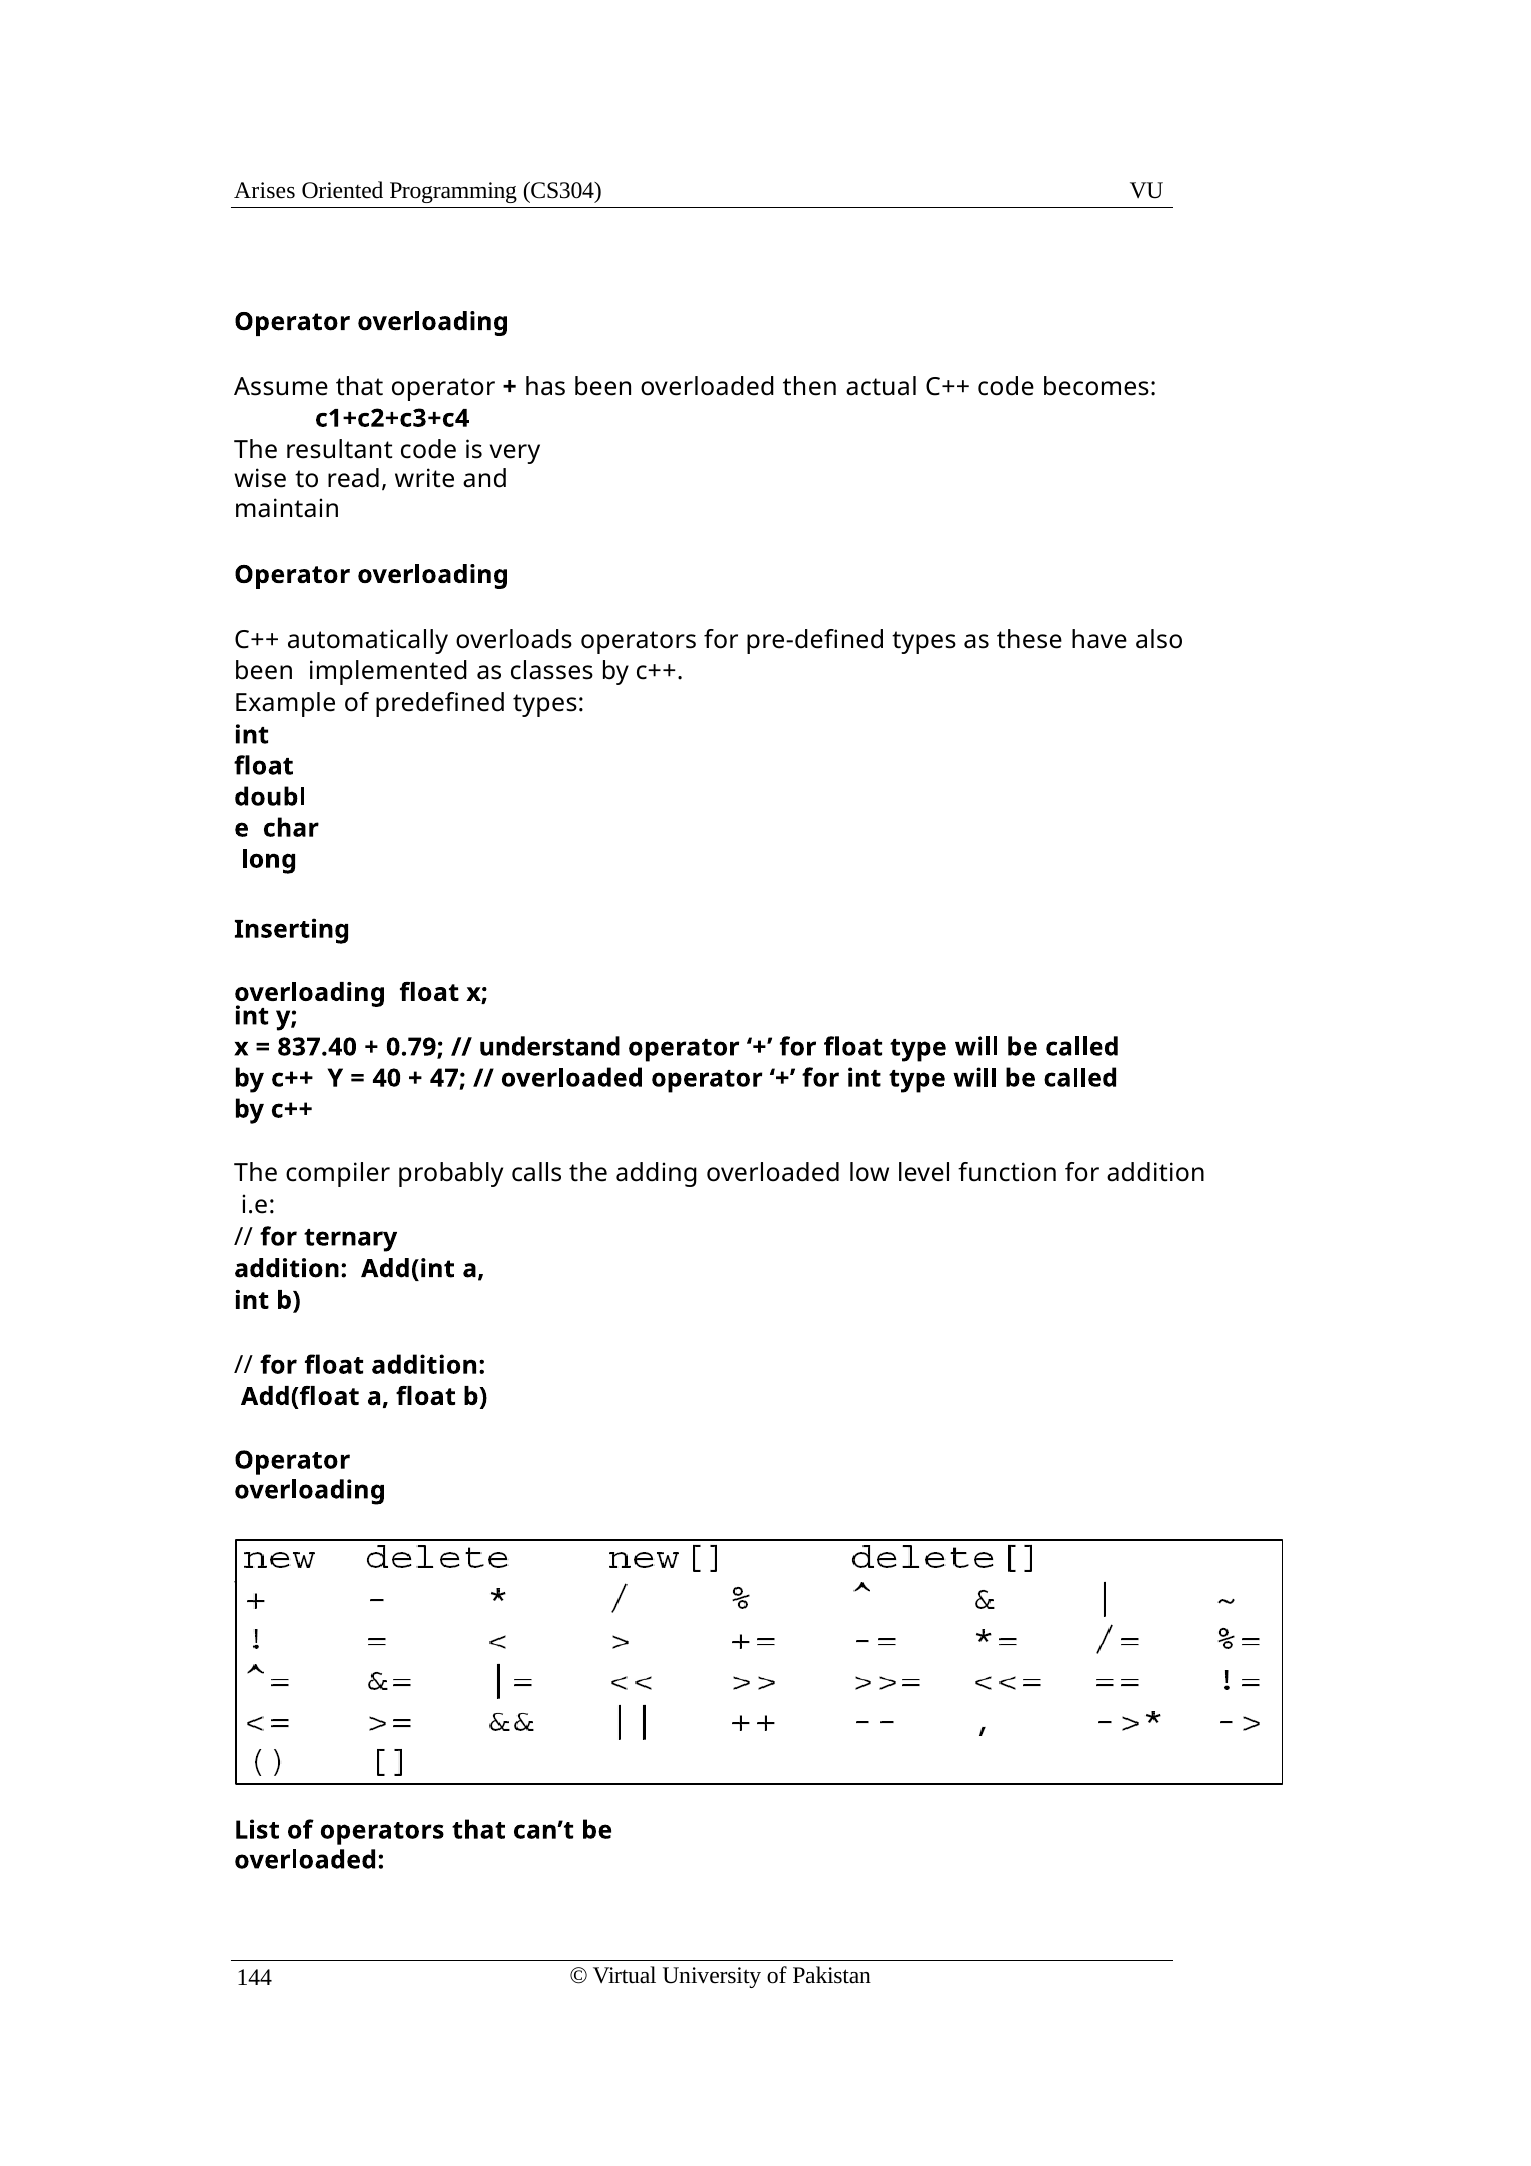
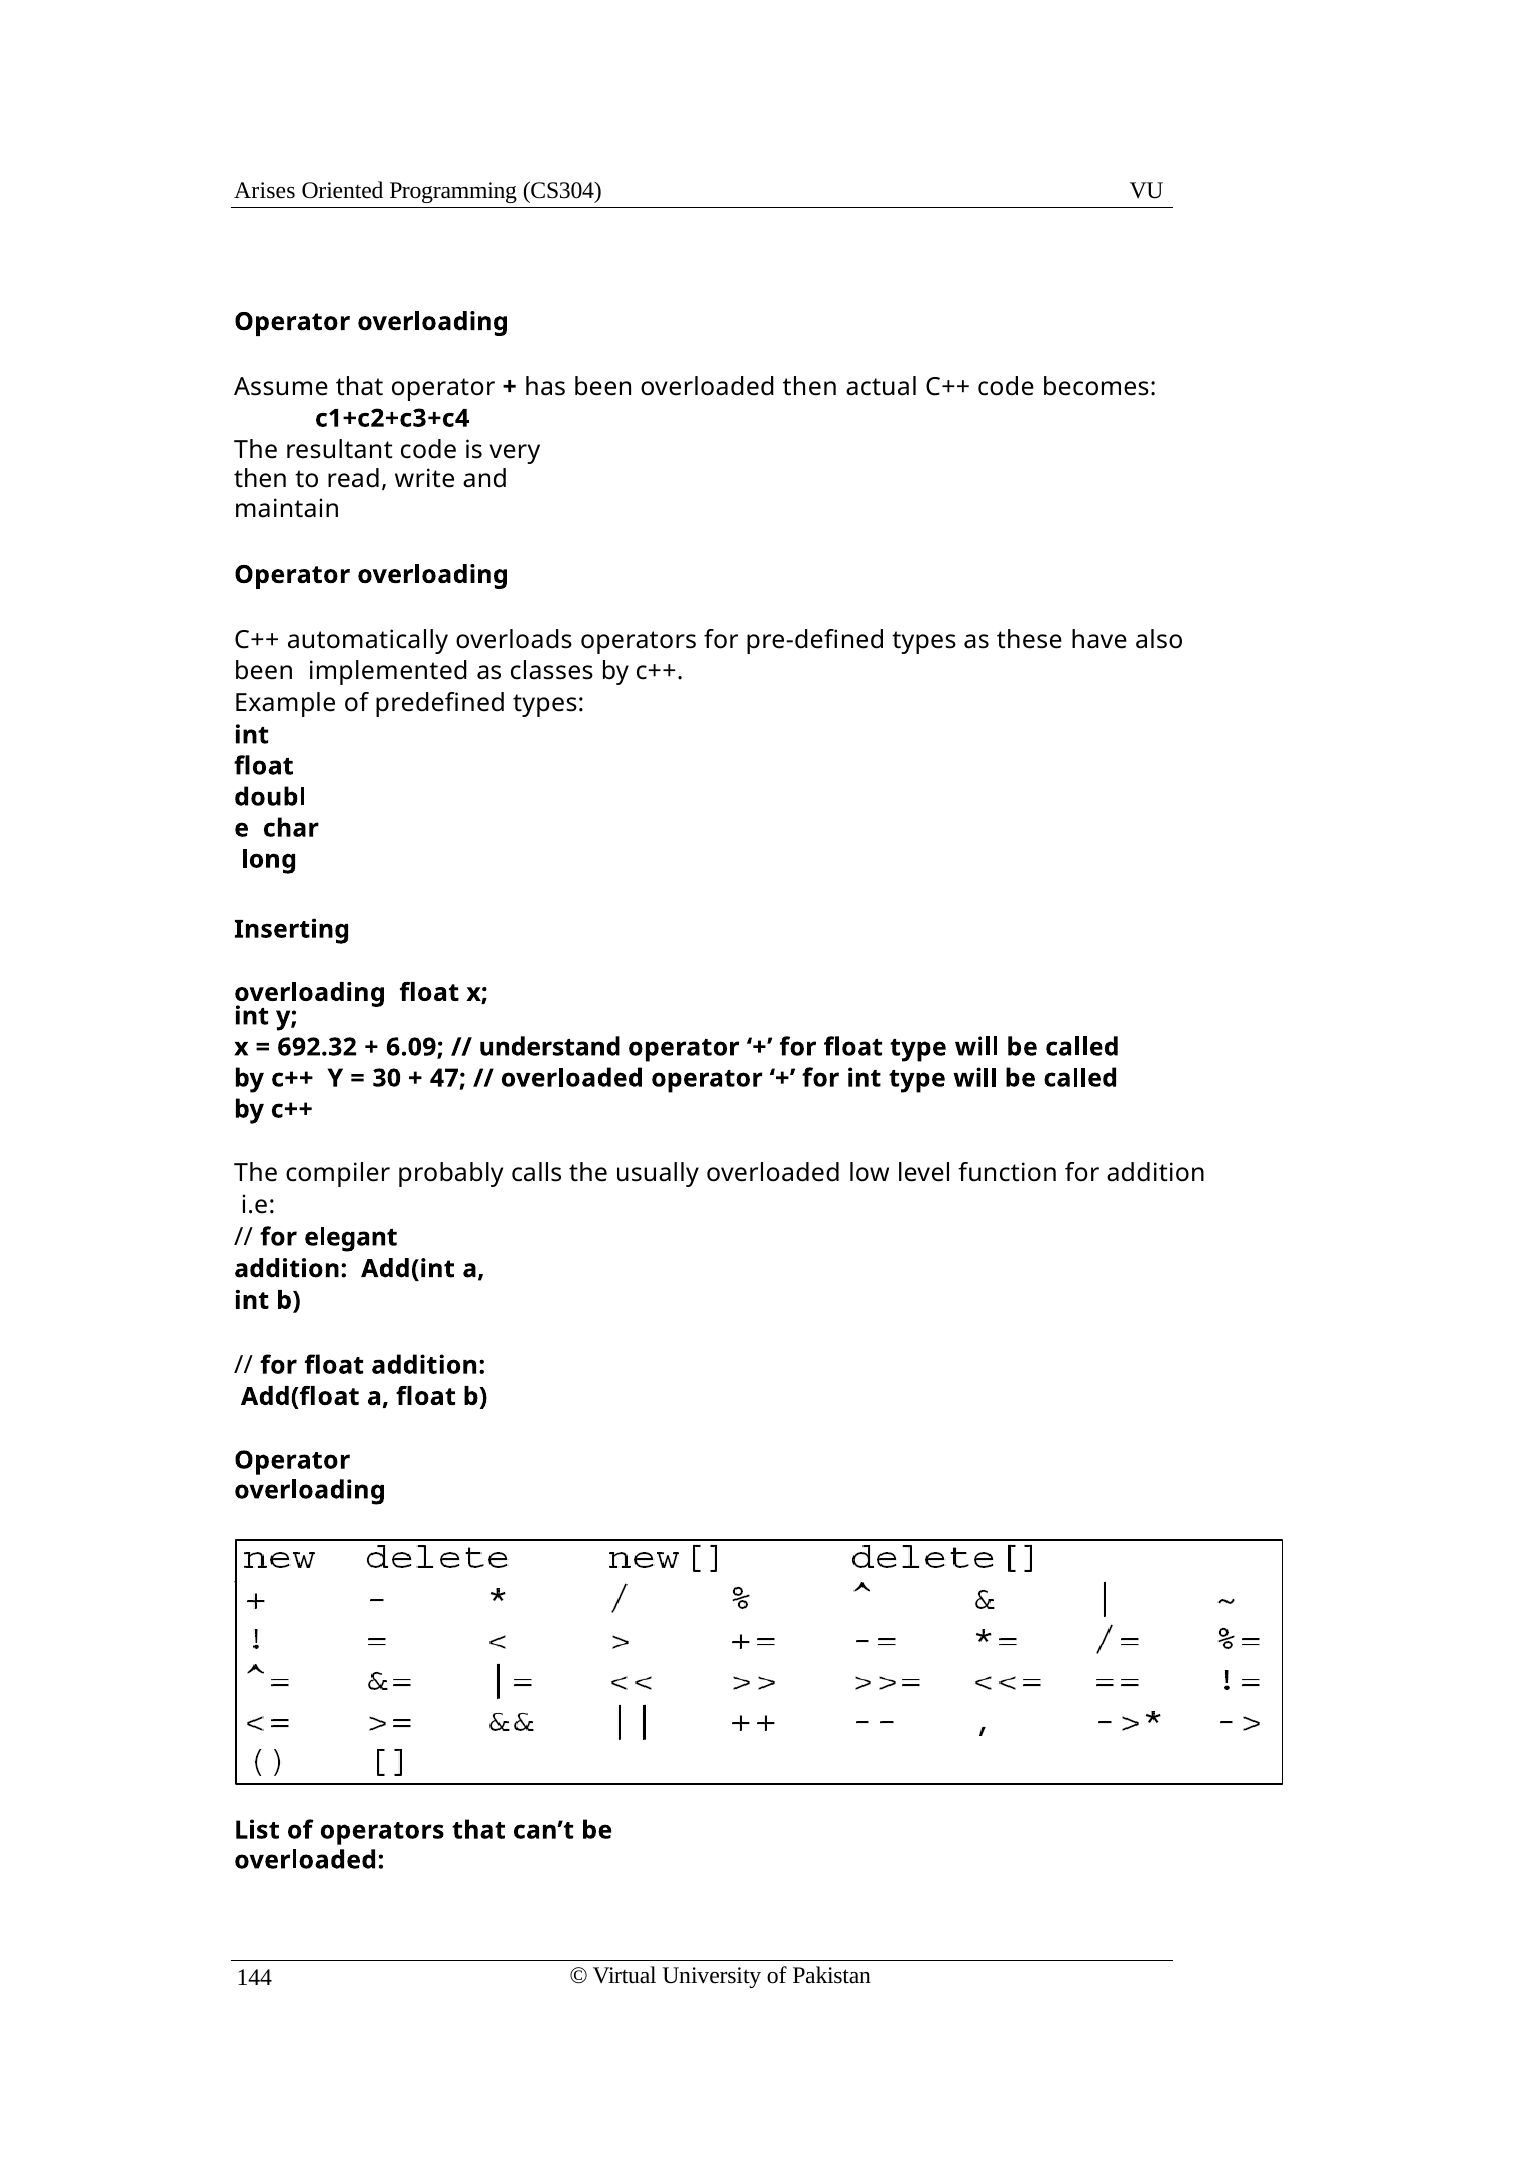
wise: wise -> then (261, 480)
837.40: 837.40 -> 692.32 (317, 1047)
0.79: 0.79 -> 6.09 (415, 1047)
40: 40 -> 30 (387, 1079)
the adding: adding -> usually (657, 1174)
ternary: ternary -> elegant (351, 1238)
